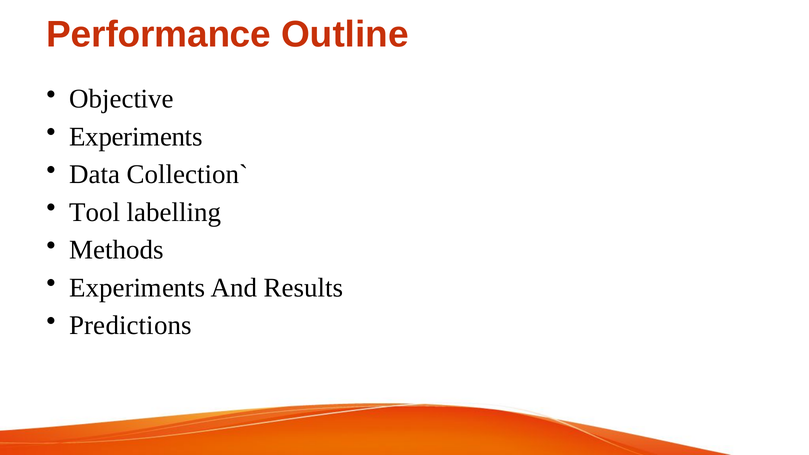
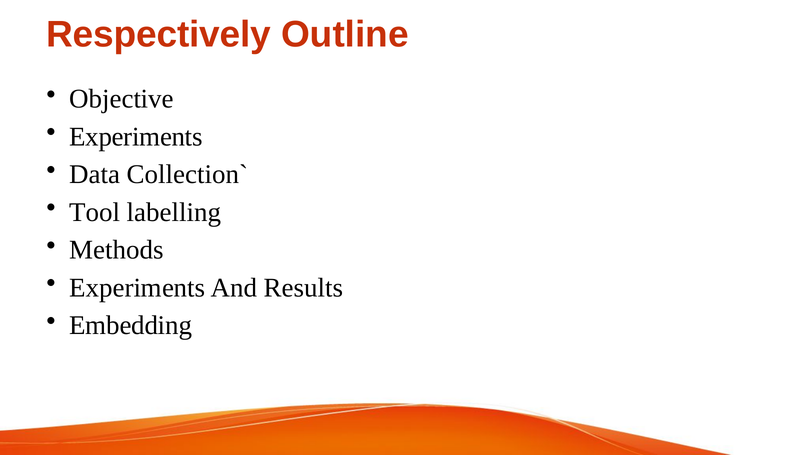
Performance: Performance -> Respectively (159, 35)
Predictions: Predictions -> Embedding (131, 326)
